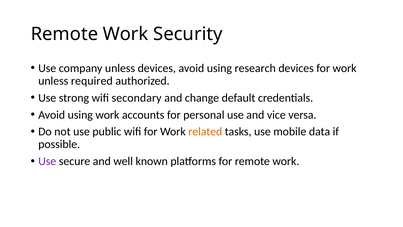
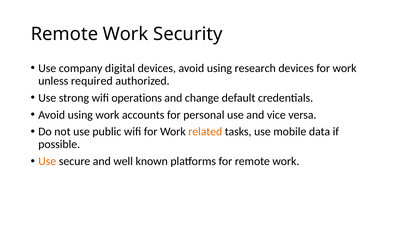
company unless: unless -> digital (120, 68)
secondary: secondary -> operations (137, 98)
Use colour: purple -> orange (47, 161)
